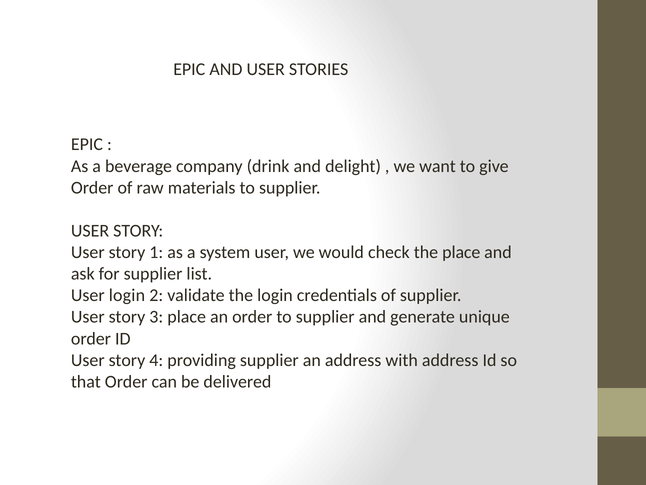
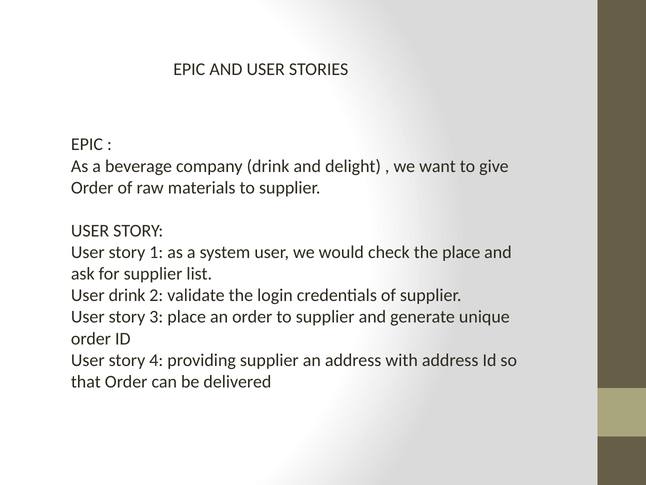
User login: login -> drink (127, 295)
